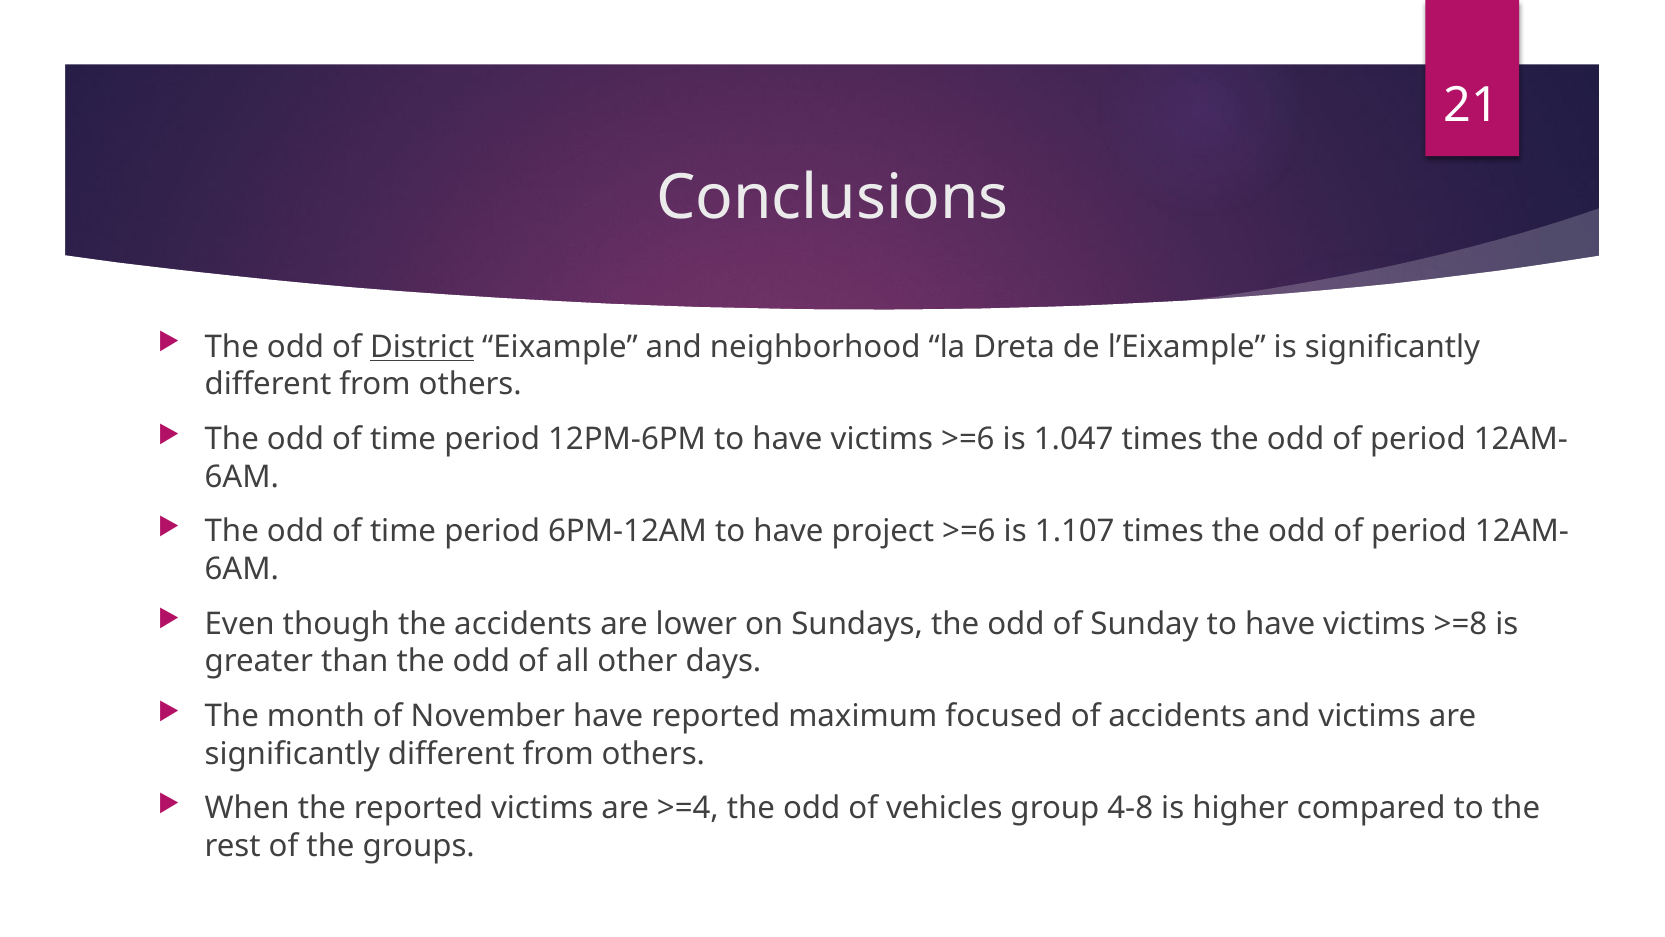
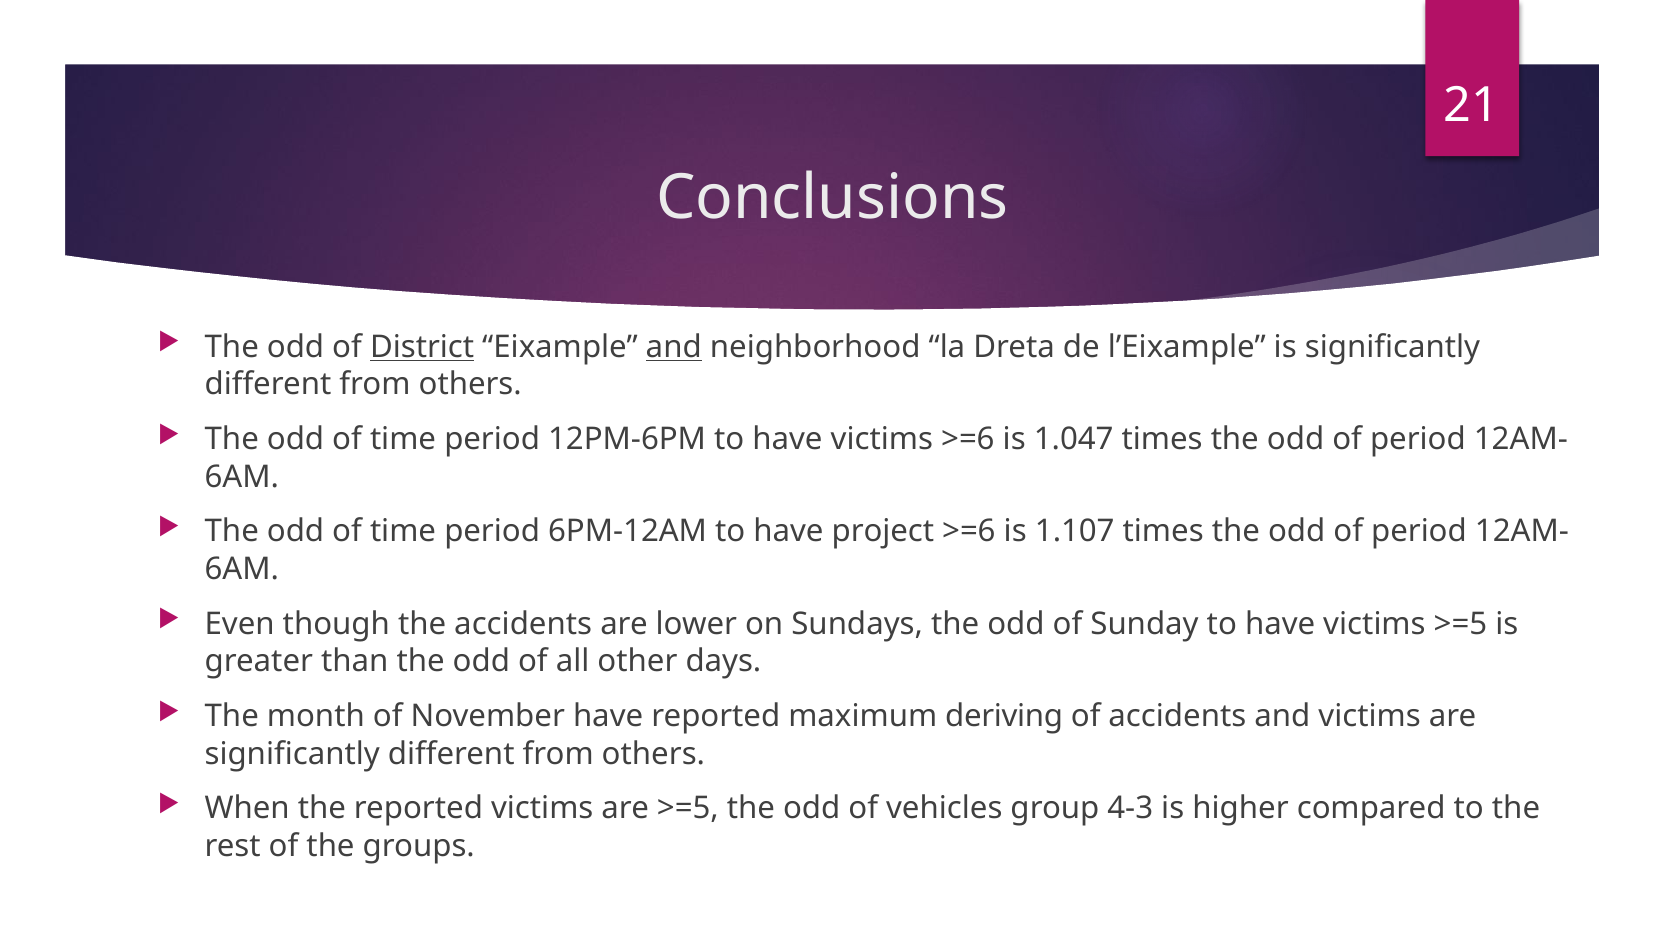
and underline: none -> present (674, 347)
victims >=8: >=8 -> >=5 (1460, 624)
focused: focused -> deriving (1004, 716)
are >=4: >=4 -> >=5 (688, 808)
4-8: 4-8 -> 4-3 (1130, 808)
